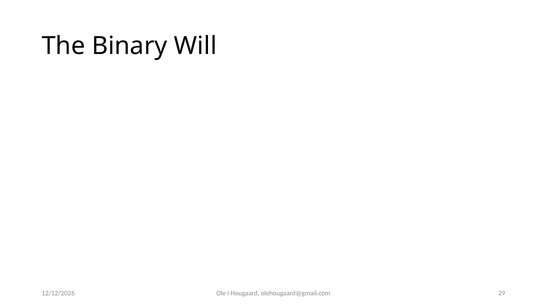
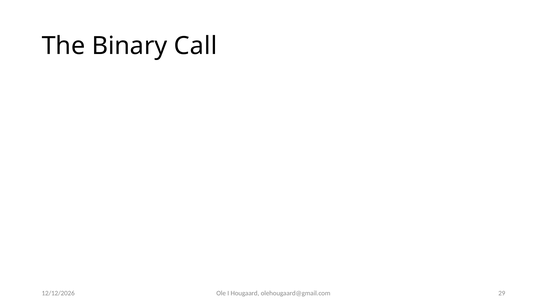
Will: Will -> Call (195, 46)
